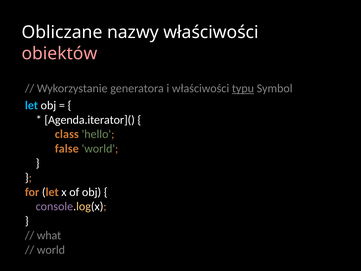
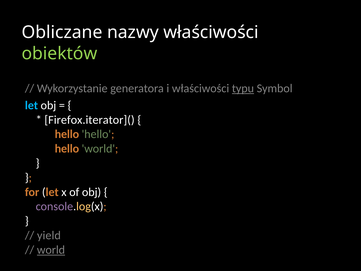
obiektów colour: pink -> light green (59, 53)
Agenda.iterator](: Agenda.iterator]( -> Firefox.iterator]( (90, 120)
class: class -> hello (67, 134)
false: false -> hello (67, 149)
what: what -> yield (49, 235)
world underline: none -> present (51, 250)
